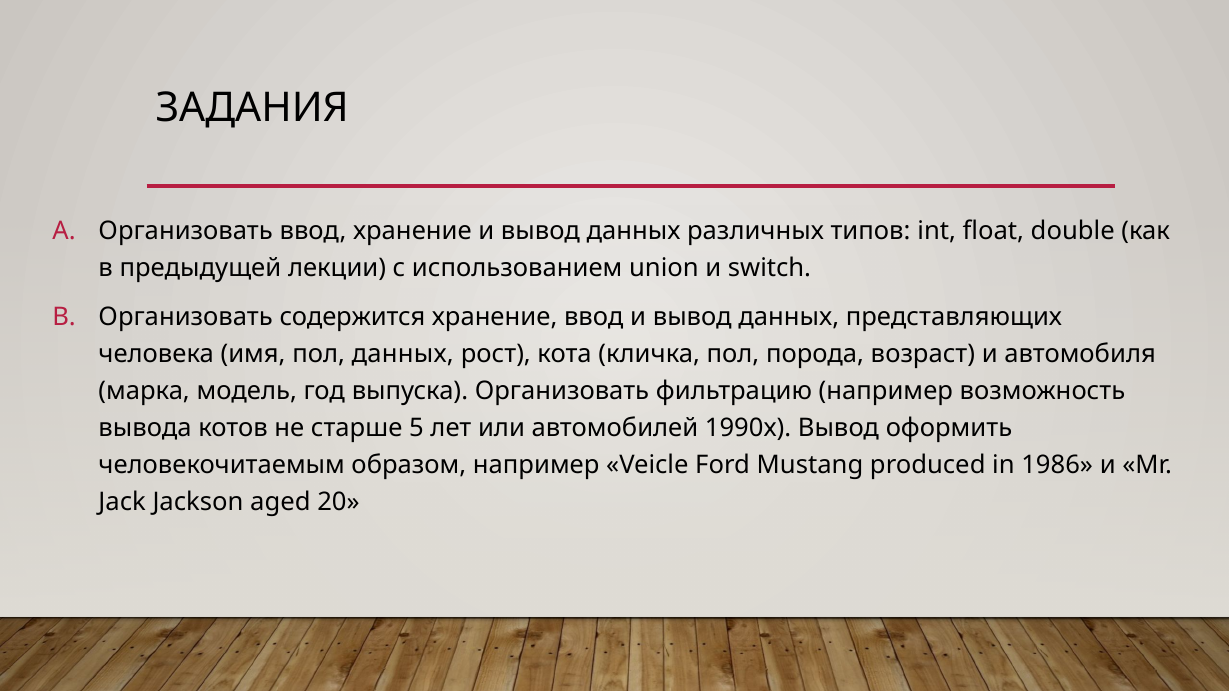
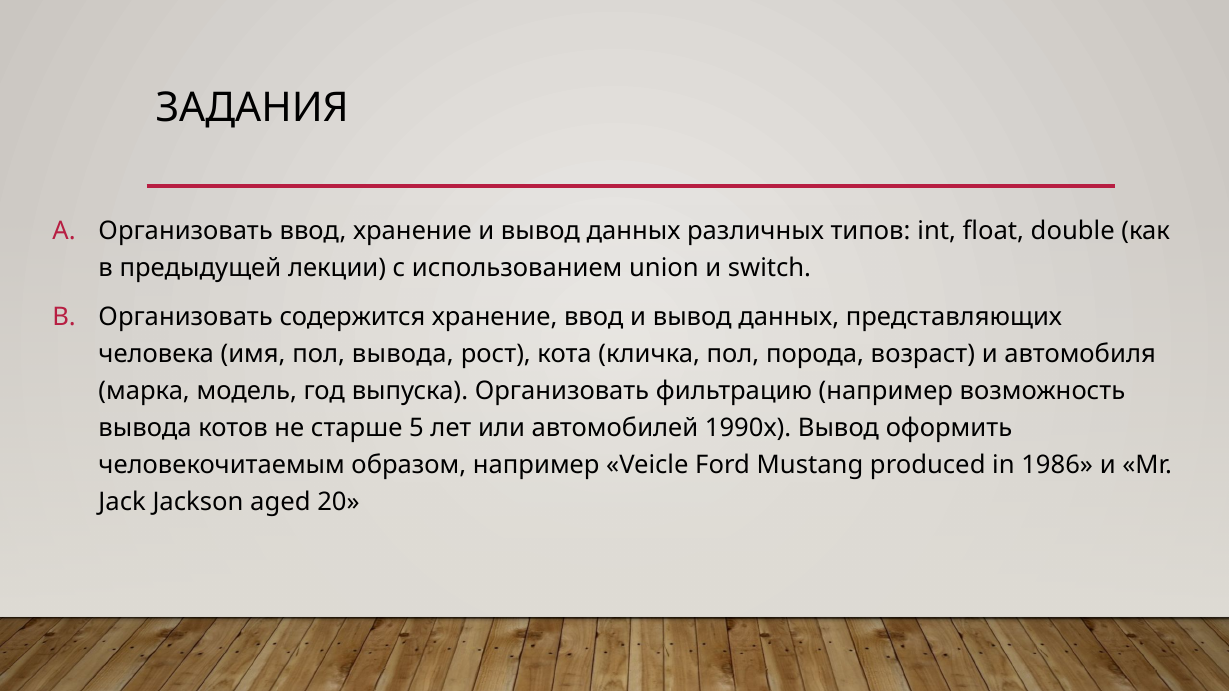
пол данных: данных -> вывода (403, 355)
